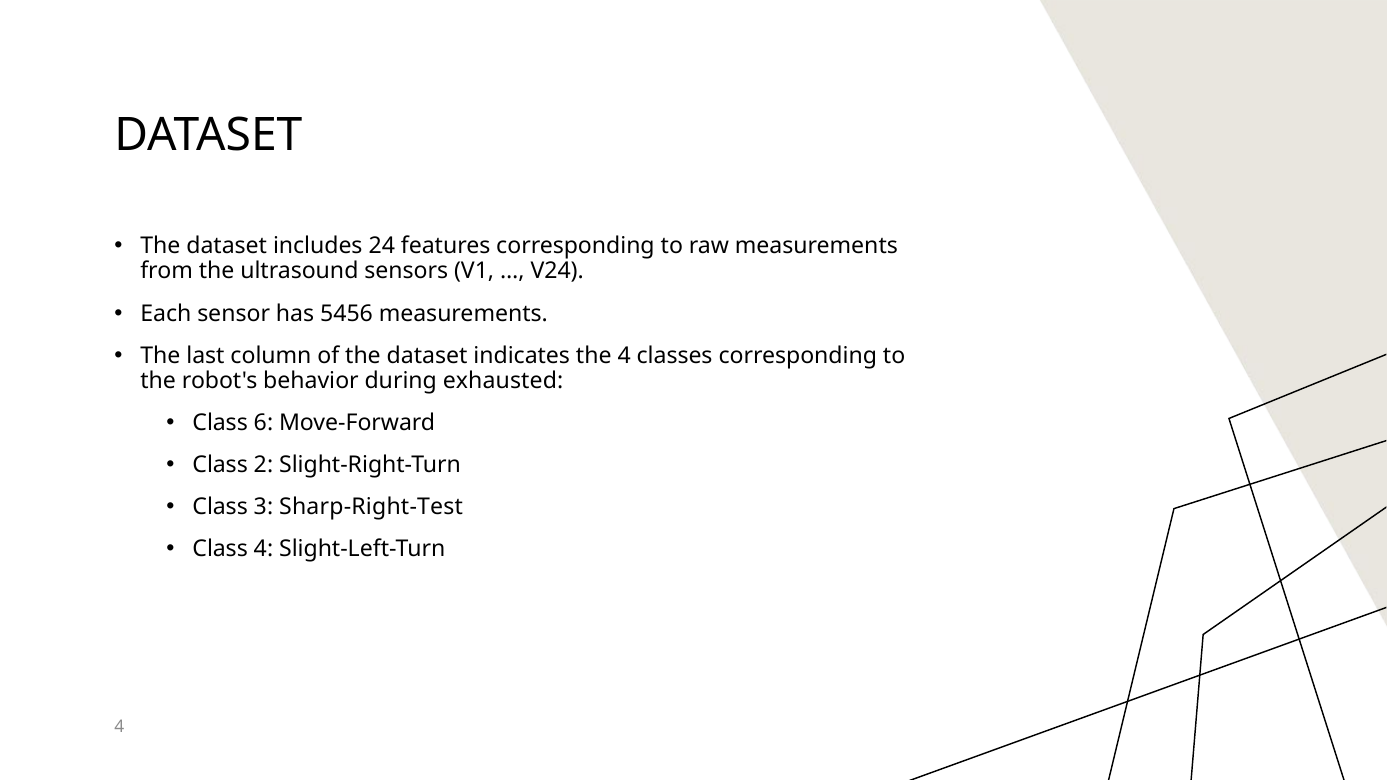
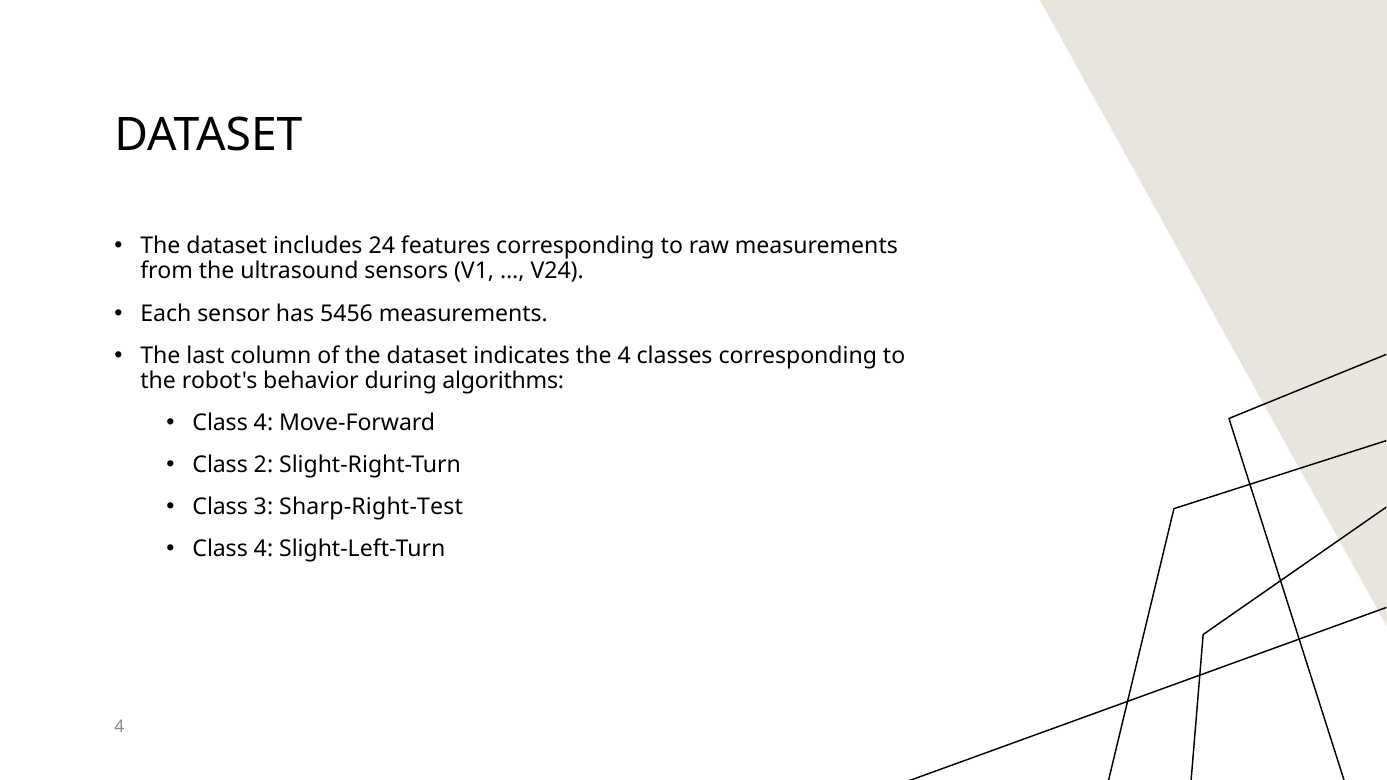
exhausted: exhausted -> algorithms (503, 381)
6: 6 -> 4 (263, 423)
